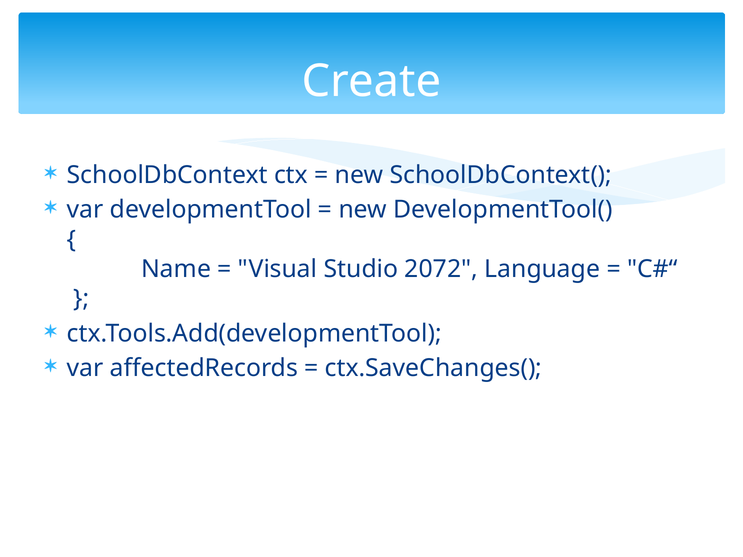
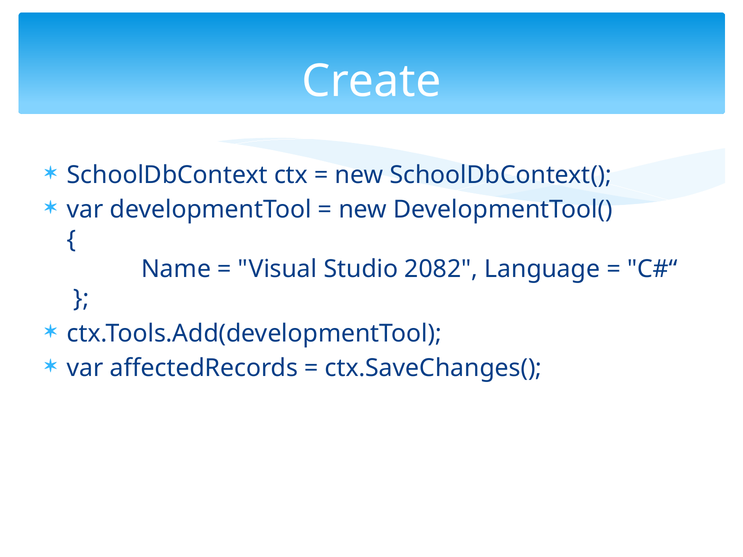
2072: 2072 -> 2082 (441, 269)
